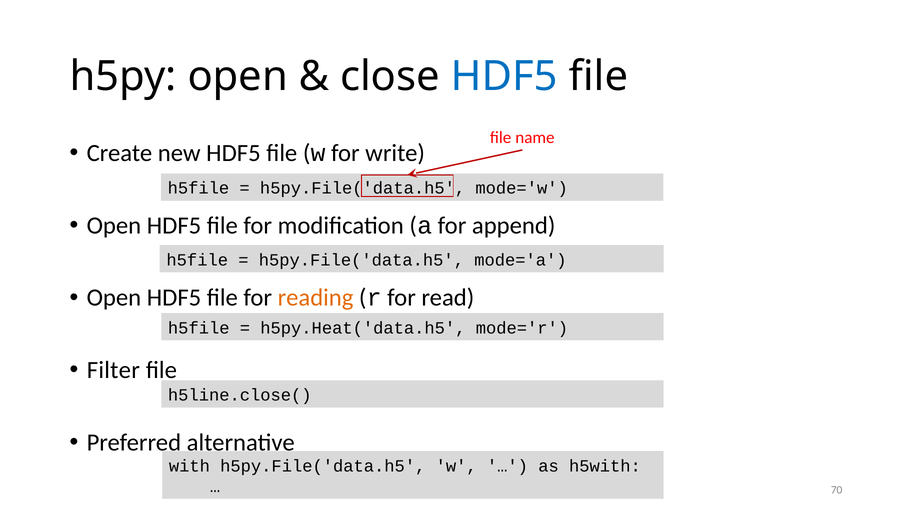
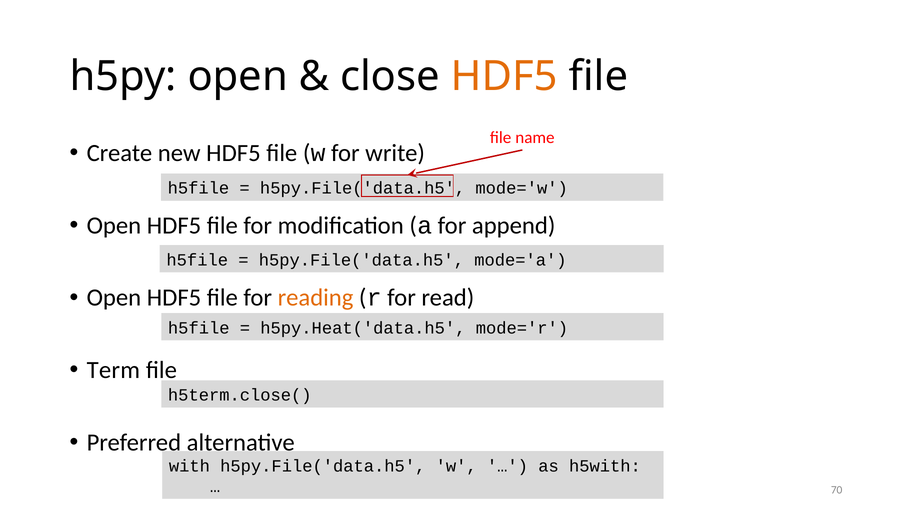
HDF5 colour: blue -> orange (504, 77)
Filter: Filter -> Term (113, 370)
h5line.close(: h5line.close( -> h5term.close( (240, 395)
